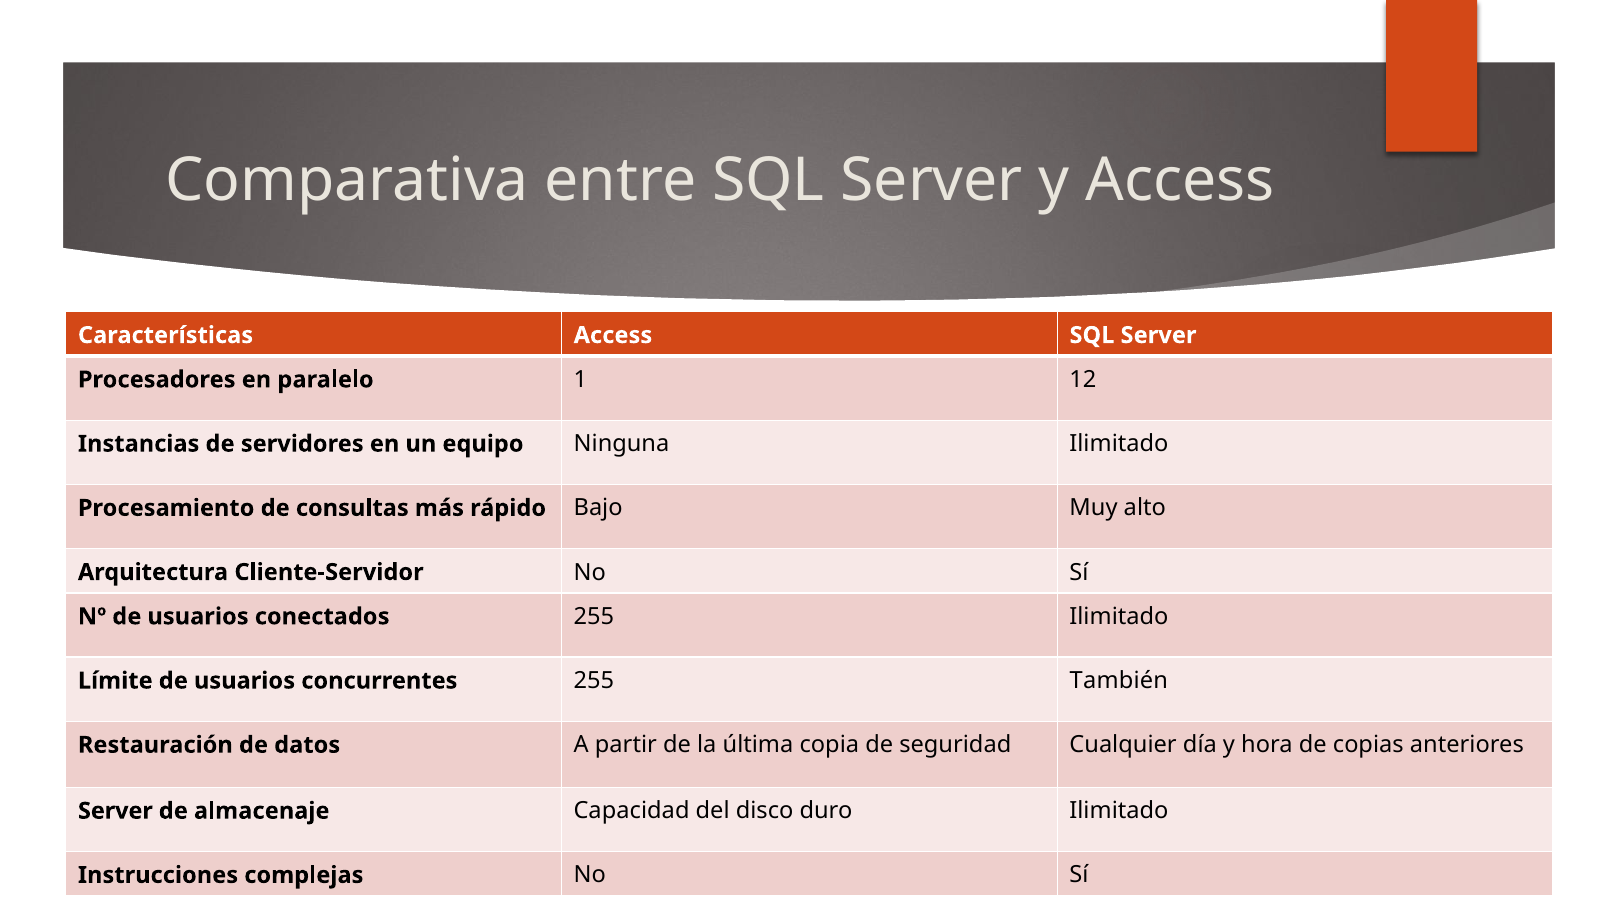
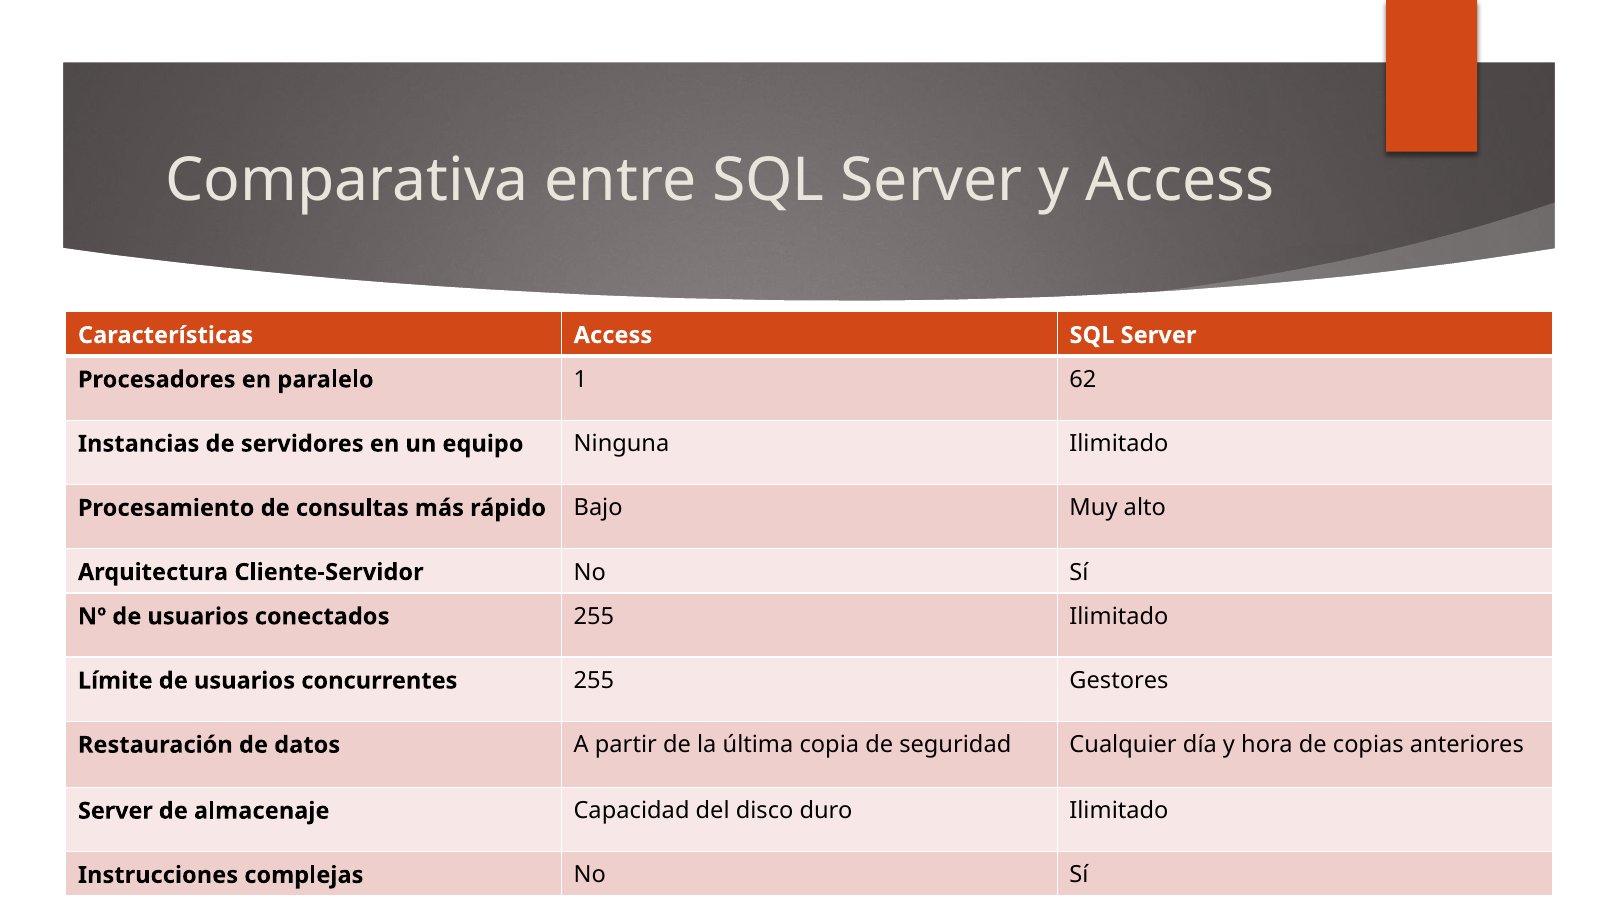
12: 12 -> 62 (1083, 380)
También: También -> Gestores (1119, 681)
